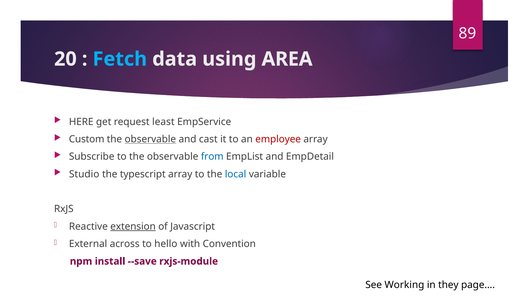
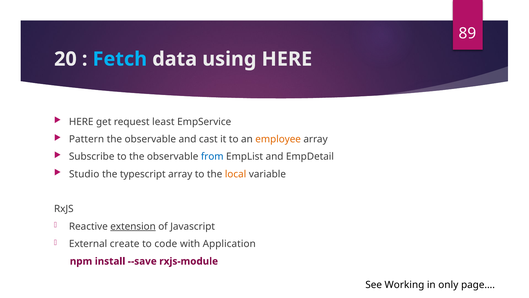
using AREA: AREA -> HERE (287, 59)
Custom: Custom -> Pattern (87, 139)
observable underline: present -> none (150, 139)
employee colour: red -> orange (278, 139)
local colour: blue -> orange (236, 174)
across: across -> create (125, 244)
hello: hello -> code (166, 244)
Convention: Convention -> Application (229, 244)
they: they -> only (448, 285)
